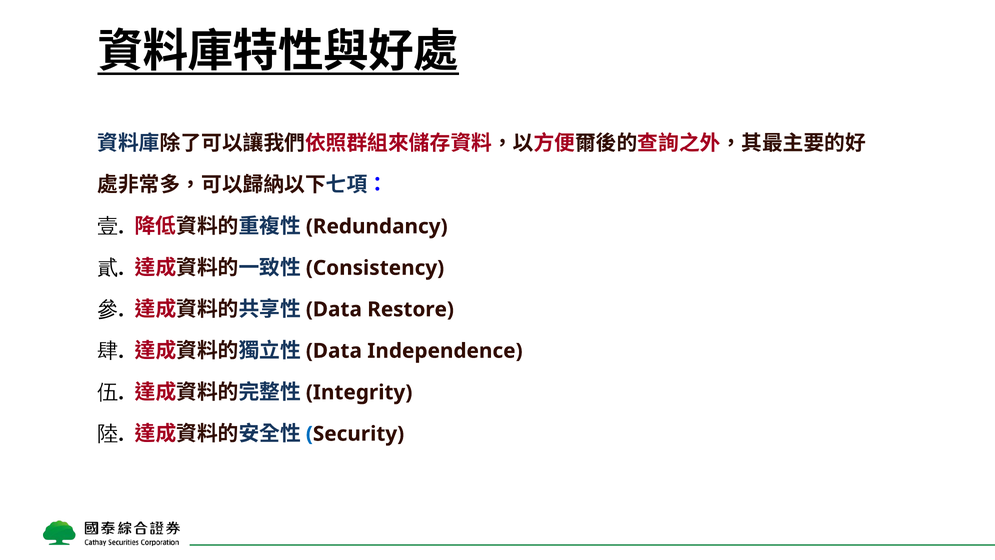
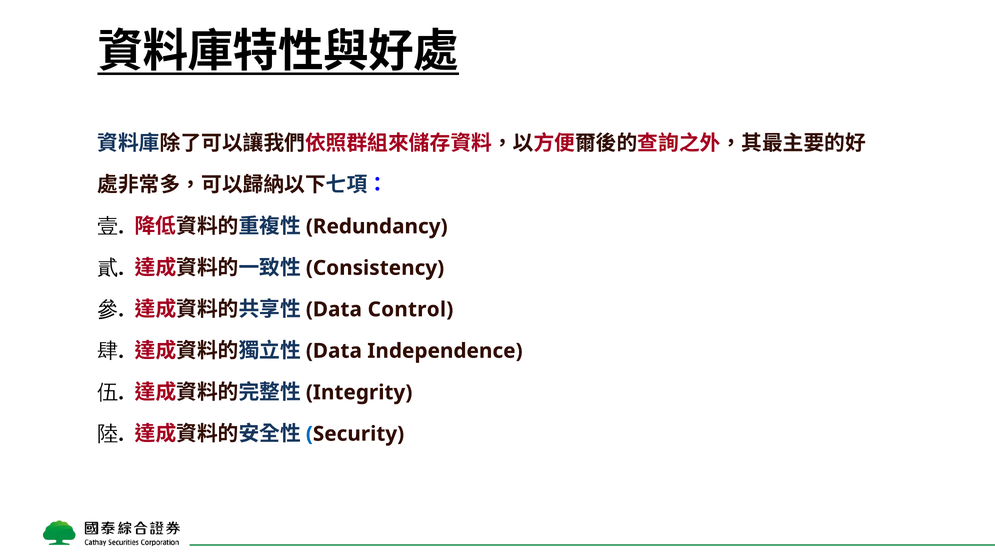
Restore: Restore -> Control (410, 309)
